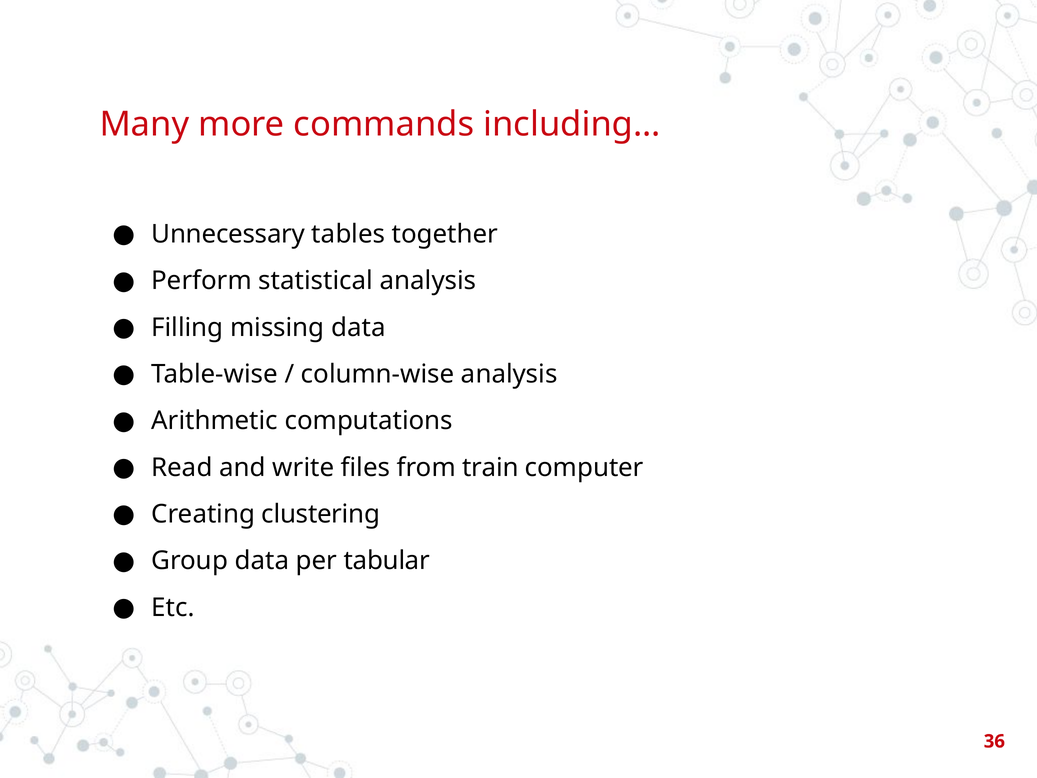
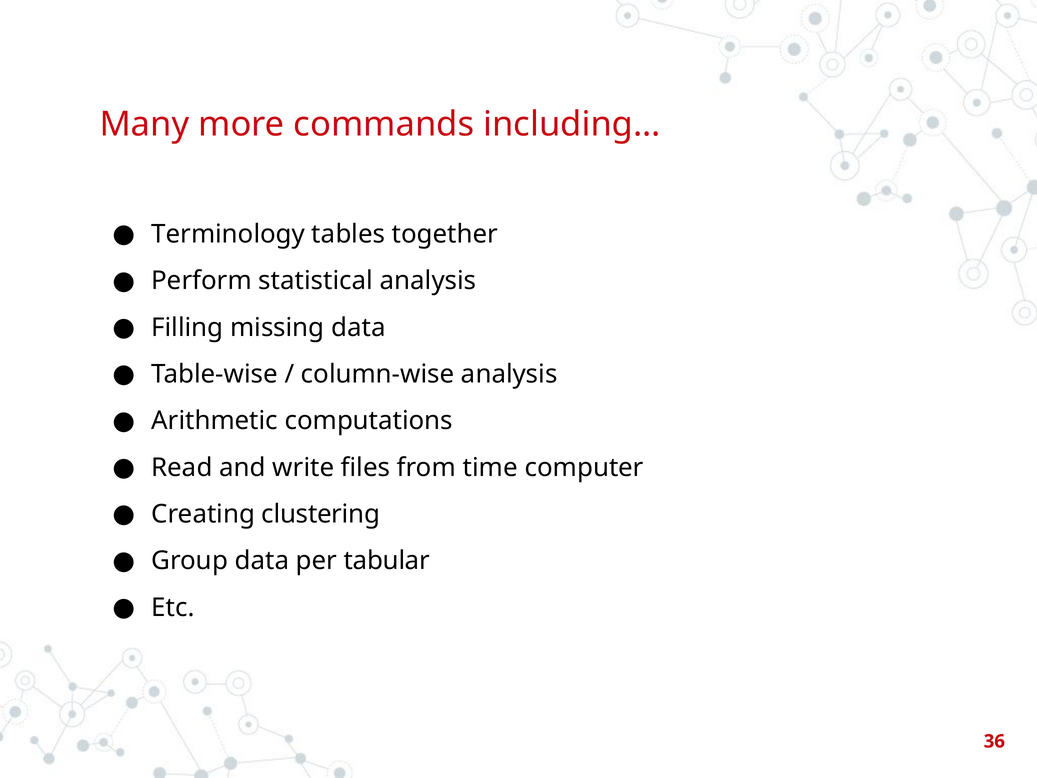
Unnecessary: Unnecessary -> Terminology (228, 234)
train: train -> time (490, 467)
